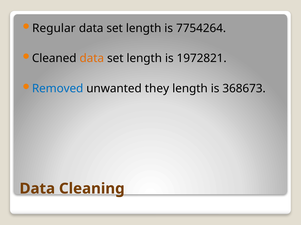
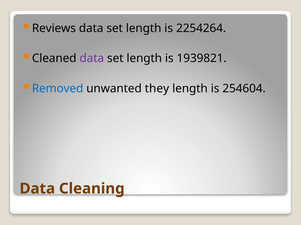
Regular: Regular -> Reviews (54, 28)
7754264: 7754264 -> 2254264 (201, 28)
data colour: orange -> purple (92, 59)
1972821: 1972821 -> 1939821 (202, 59)
368673: 368673 -> 254604 (244, 89)
